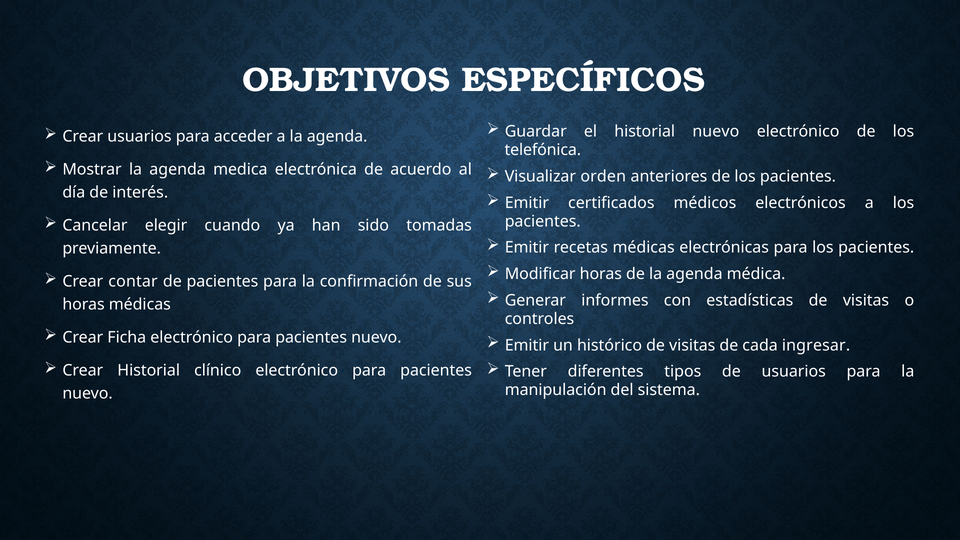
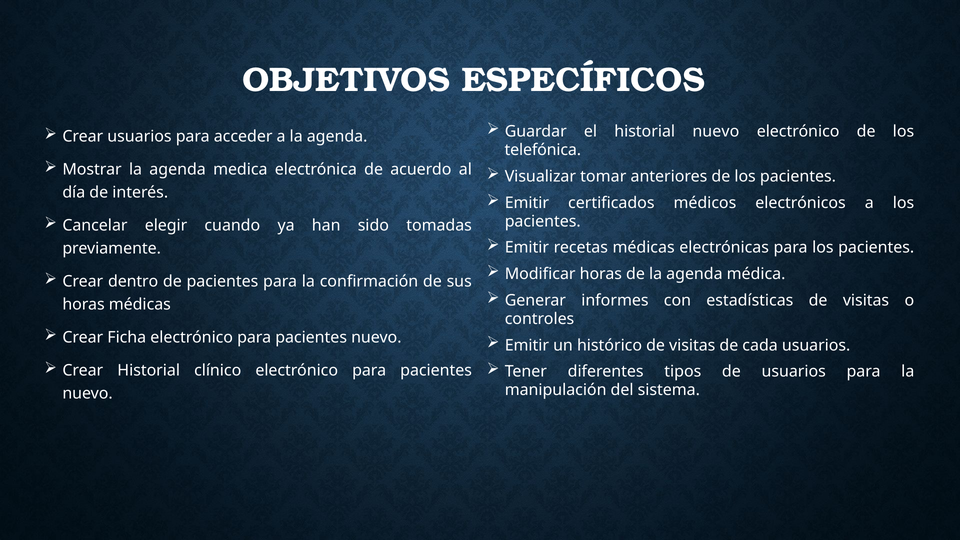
orden: orden -> tomar (603, 177)
contar: contar -> dentro (133, 281)
cada ingresar: ingresar -> usuarios (816, 345)
